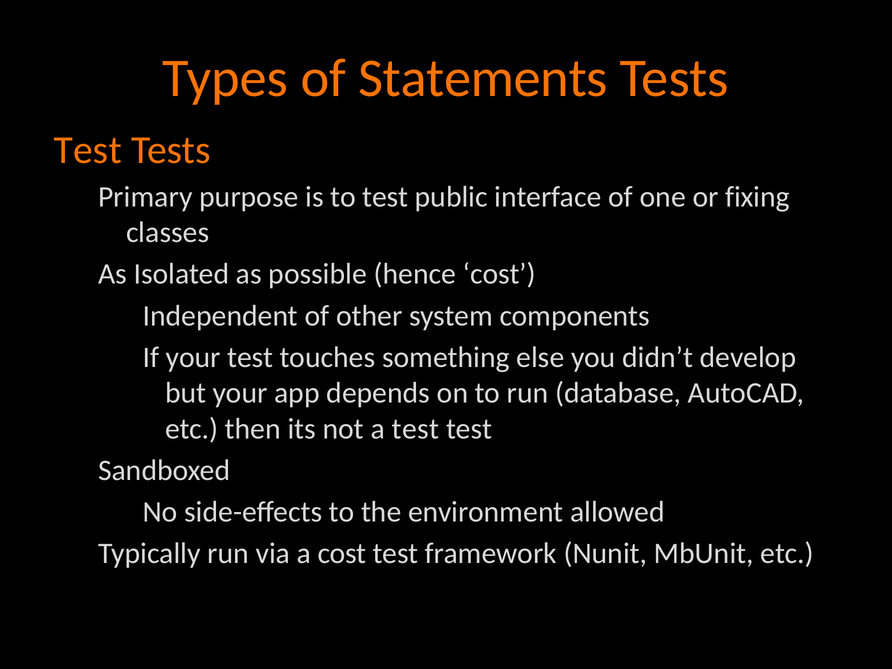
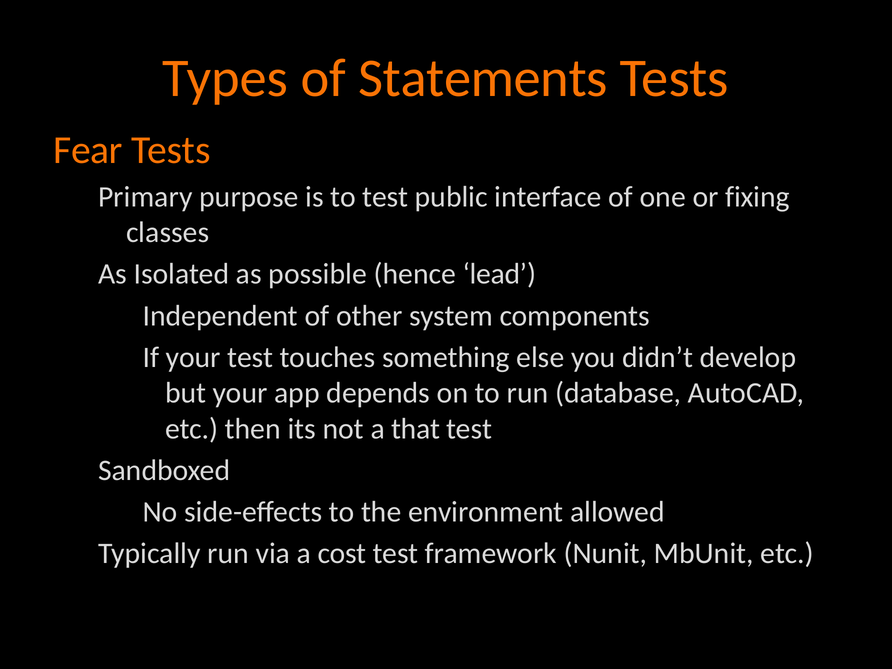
Test: Test -> Fear (88, 150)
hence cost: cost -> lead (499, 274)
a test: test -> that (416, 429)
